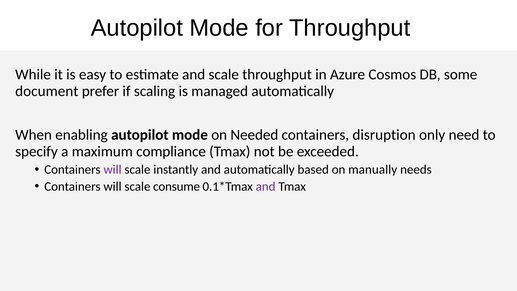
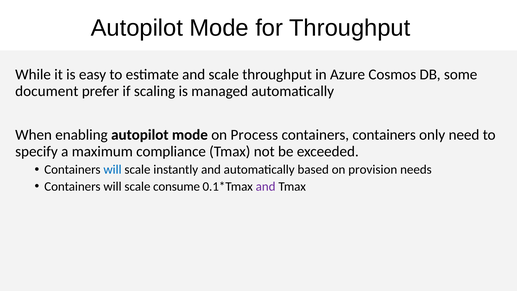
Needed: Needed -> Process (254, 135)
containers disruption: disruption -> containers (384, 135)
will colour: purple -> blue (112, 170)
manually: manually -> provision (373, 170)
